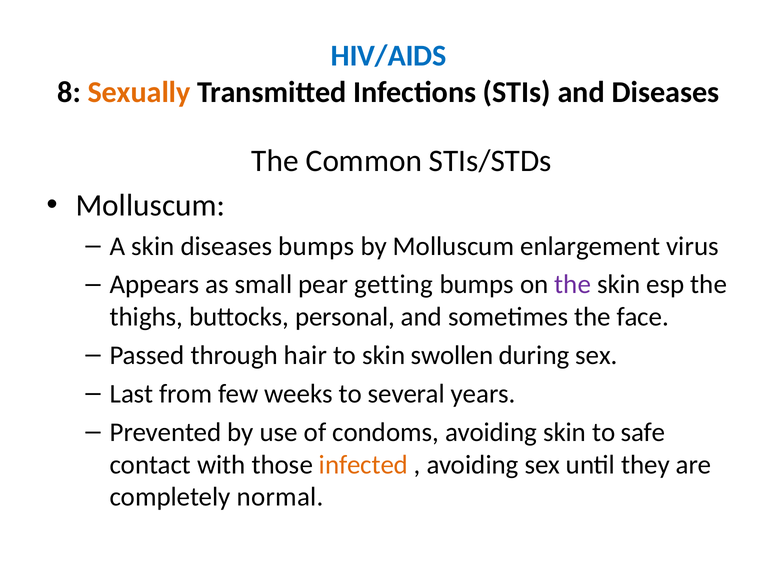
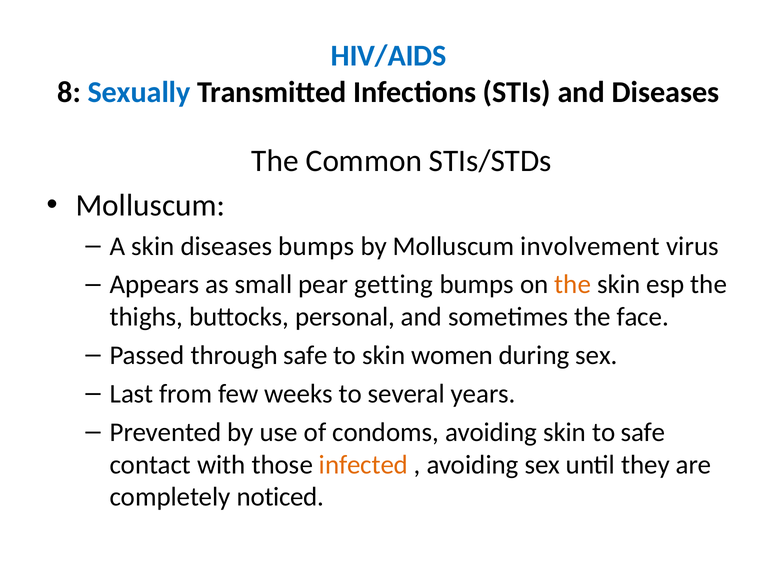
Sexually colour: orange -> blue (139, 92)
enlargement: enlargement -> involvement (590, 246)
the colour: purple -> orange (573, 284)
through hair: hair -> safe (306, 355)
swollen: swollen -> women (452, 355)
normal: normal -> noticed (280, 497)
